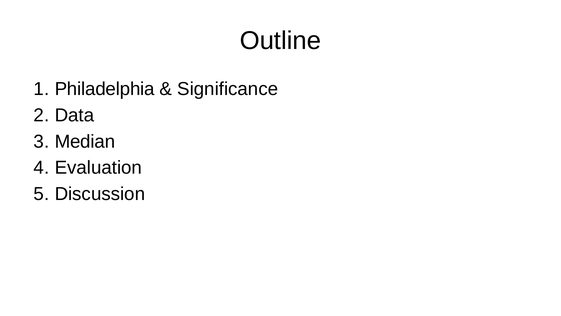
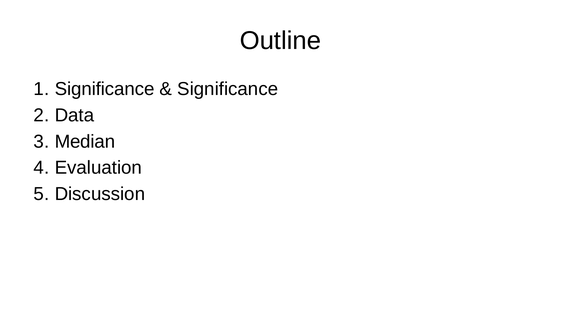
Philadelphia: Philadelphia -> Significance (105, 89)
